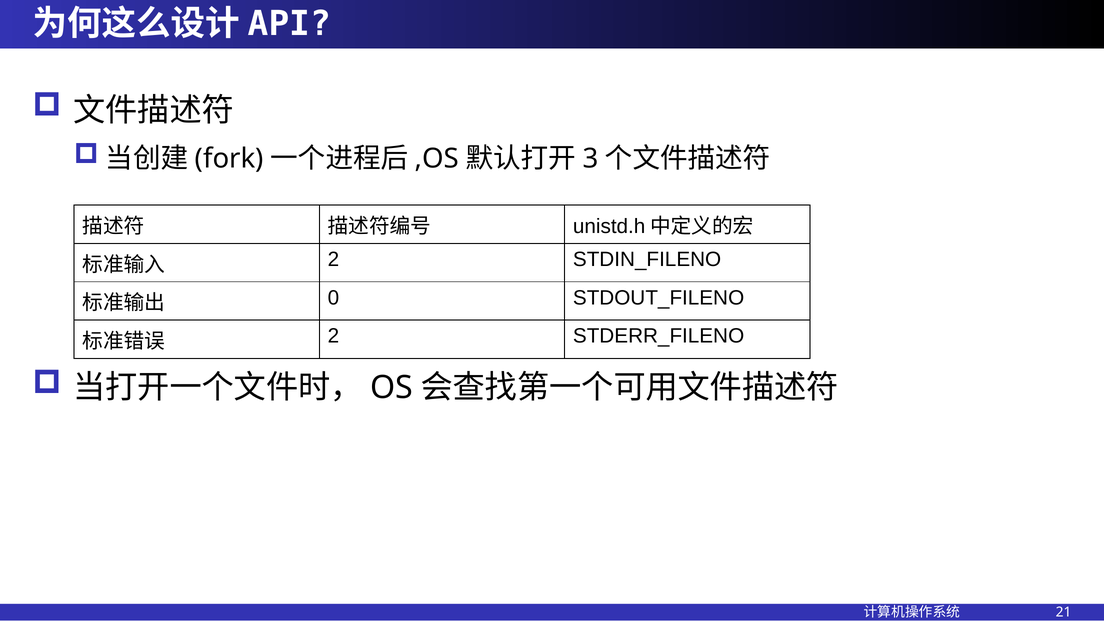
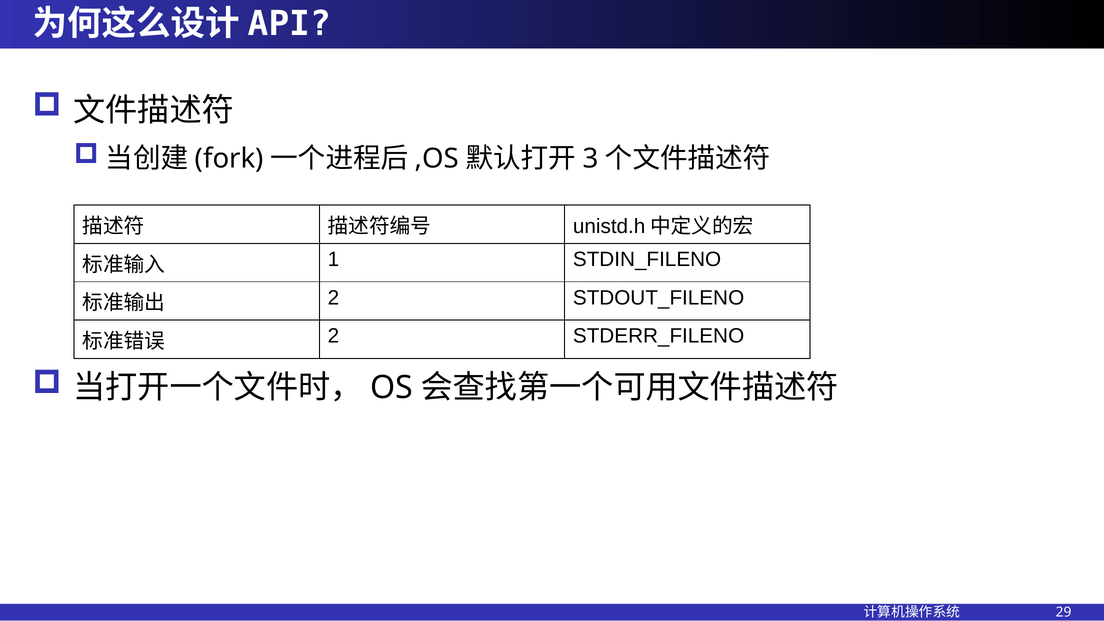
2: 2 -> 1 (333, 260)
0: 0 -> 2 (333, 298)
21: 21 -> 29 (1064, 612)
